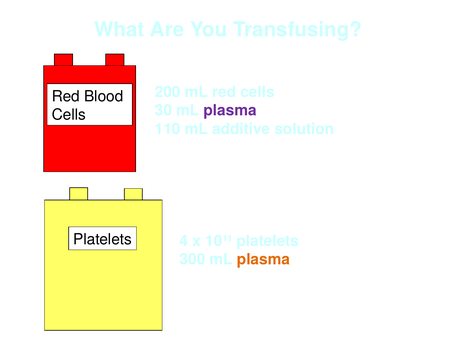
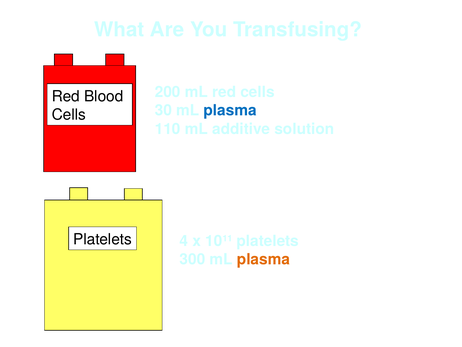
plasma colour: purple -> blue (230, 110)
